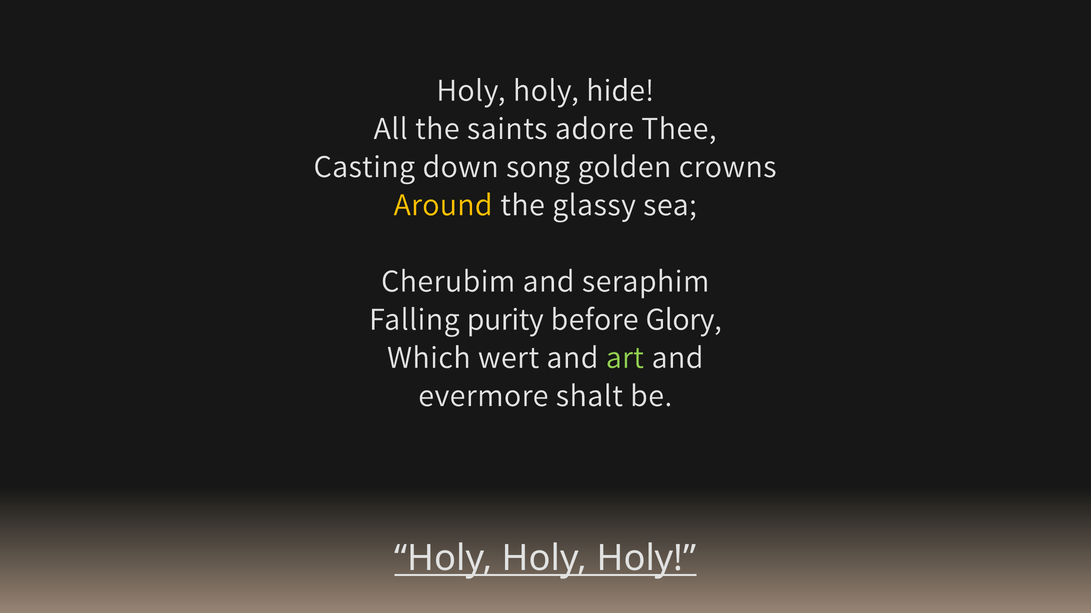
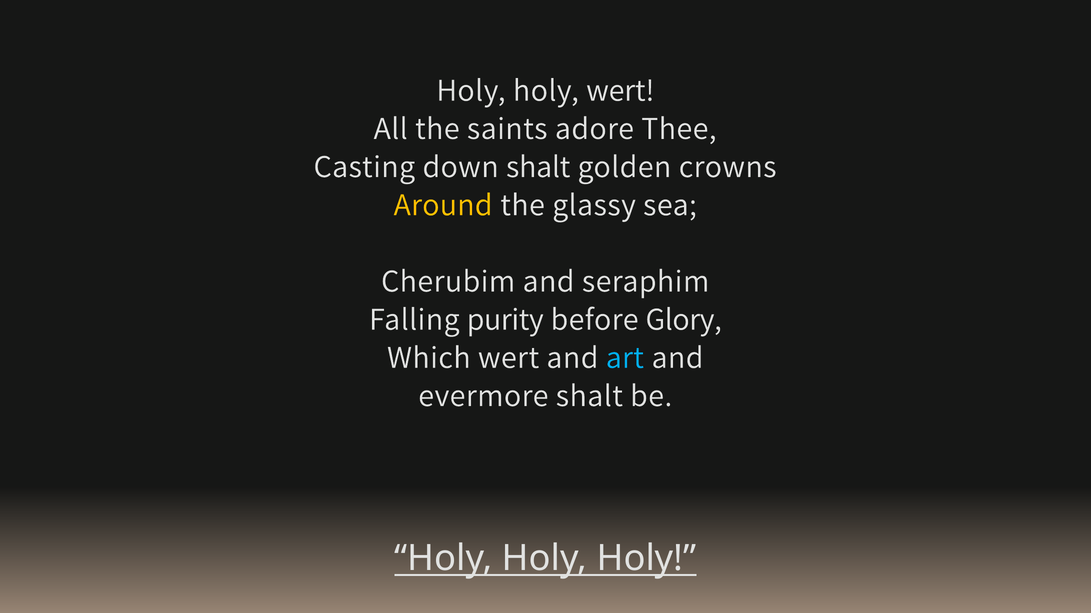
holy hide: hide -> wert (620, 90)
down song: song -> shalt (538, 167)
art colour: light green -> light blue (625, 358)
